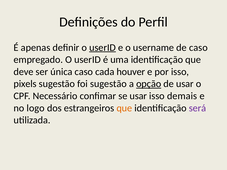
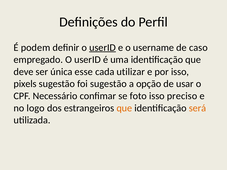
apenas: apenas -> podem (36, 48)
única caso: caso -> esse (84, 72)
houver: houver -> utilizar (131, 72)
opção underline: present -> none (149, 84)
se usar: usar -> foto (138, 96)
demais: demais -> preciso (182, 96)
será colour: purple -> orange (197, 108)
